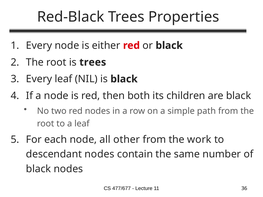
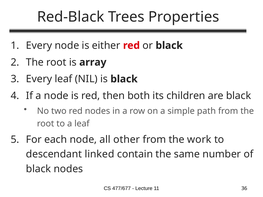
is trees: trees -> array (93, 62)
descendant nodes: nodes -> linked (99, 154)
